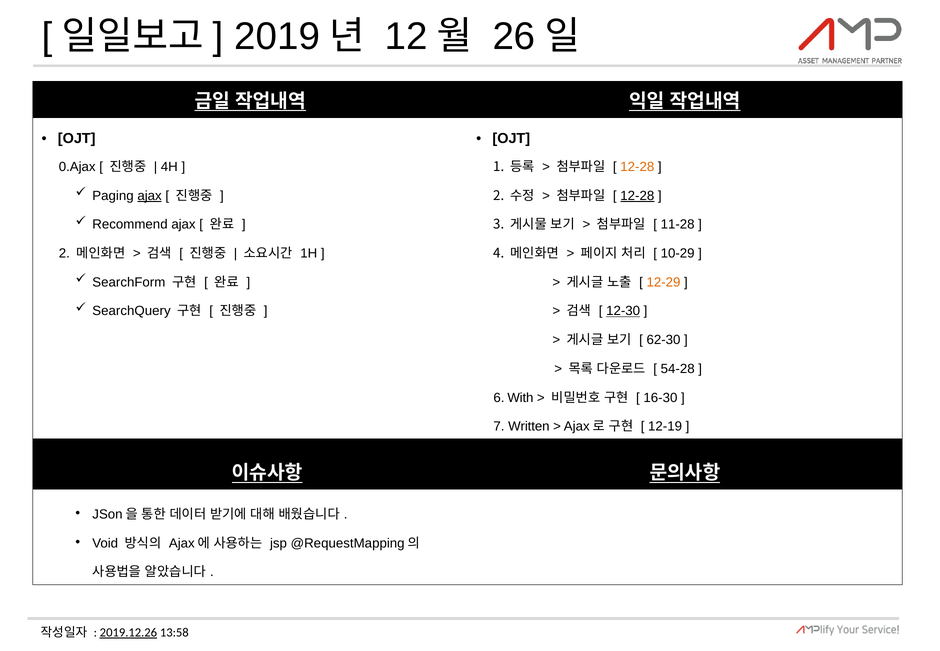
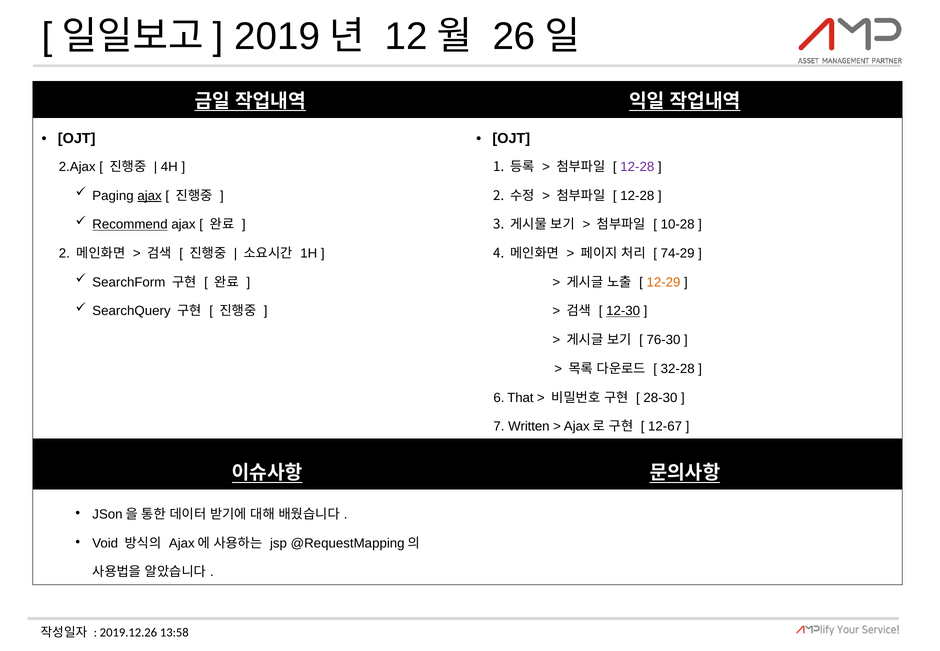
0.Ajax: 0.Ajax -> 2.Ajax (77, 167)
12-28 colour: orange -> purple (637, 167)
12-28 underline: present -> none (637, 196)
Recommend underline: none -> present (130, 225)
11-28: 11-28 -> 10-28 (678, 225)
10-29: 10-29 -> 74-29 (678, 253)
62-30: 62-30 -> 76-30 (663, 340)
54-28: 54-28 -> 32-28 (678, 369)
With: With -> That (520, 397)
16-30: 16-30 -> 28-30 (660, 397)
12-19: 12-19 -> 12-67 (665, 426)
2019.12.26 underline: present -> none (128, 632)
